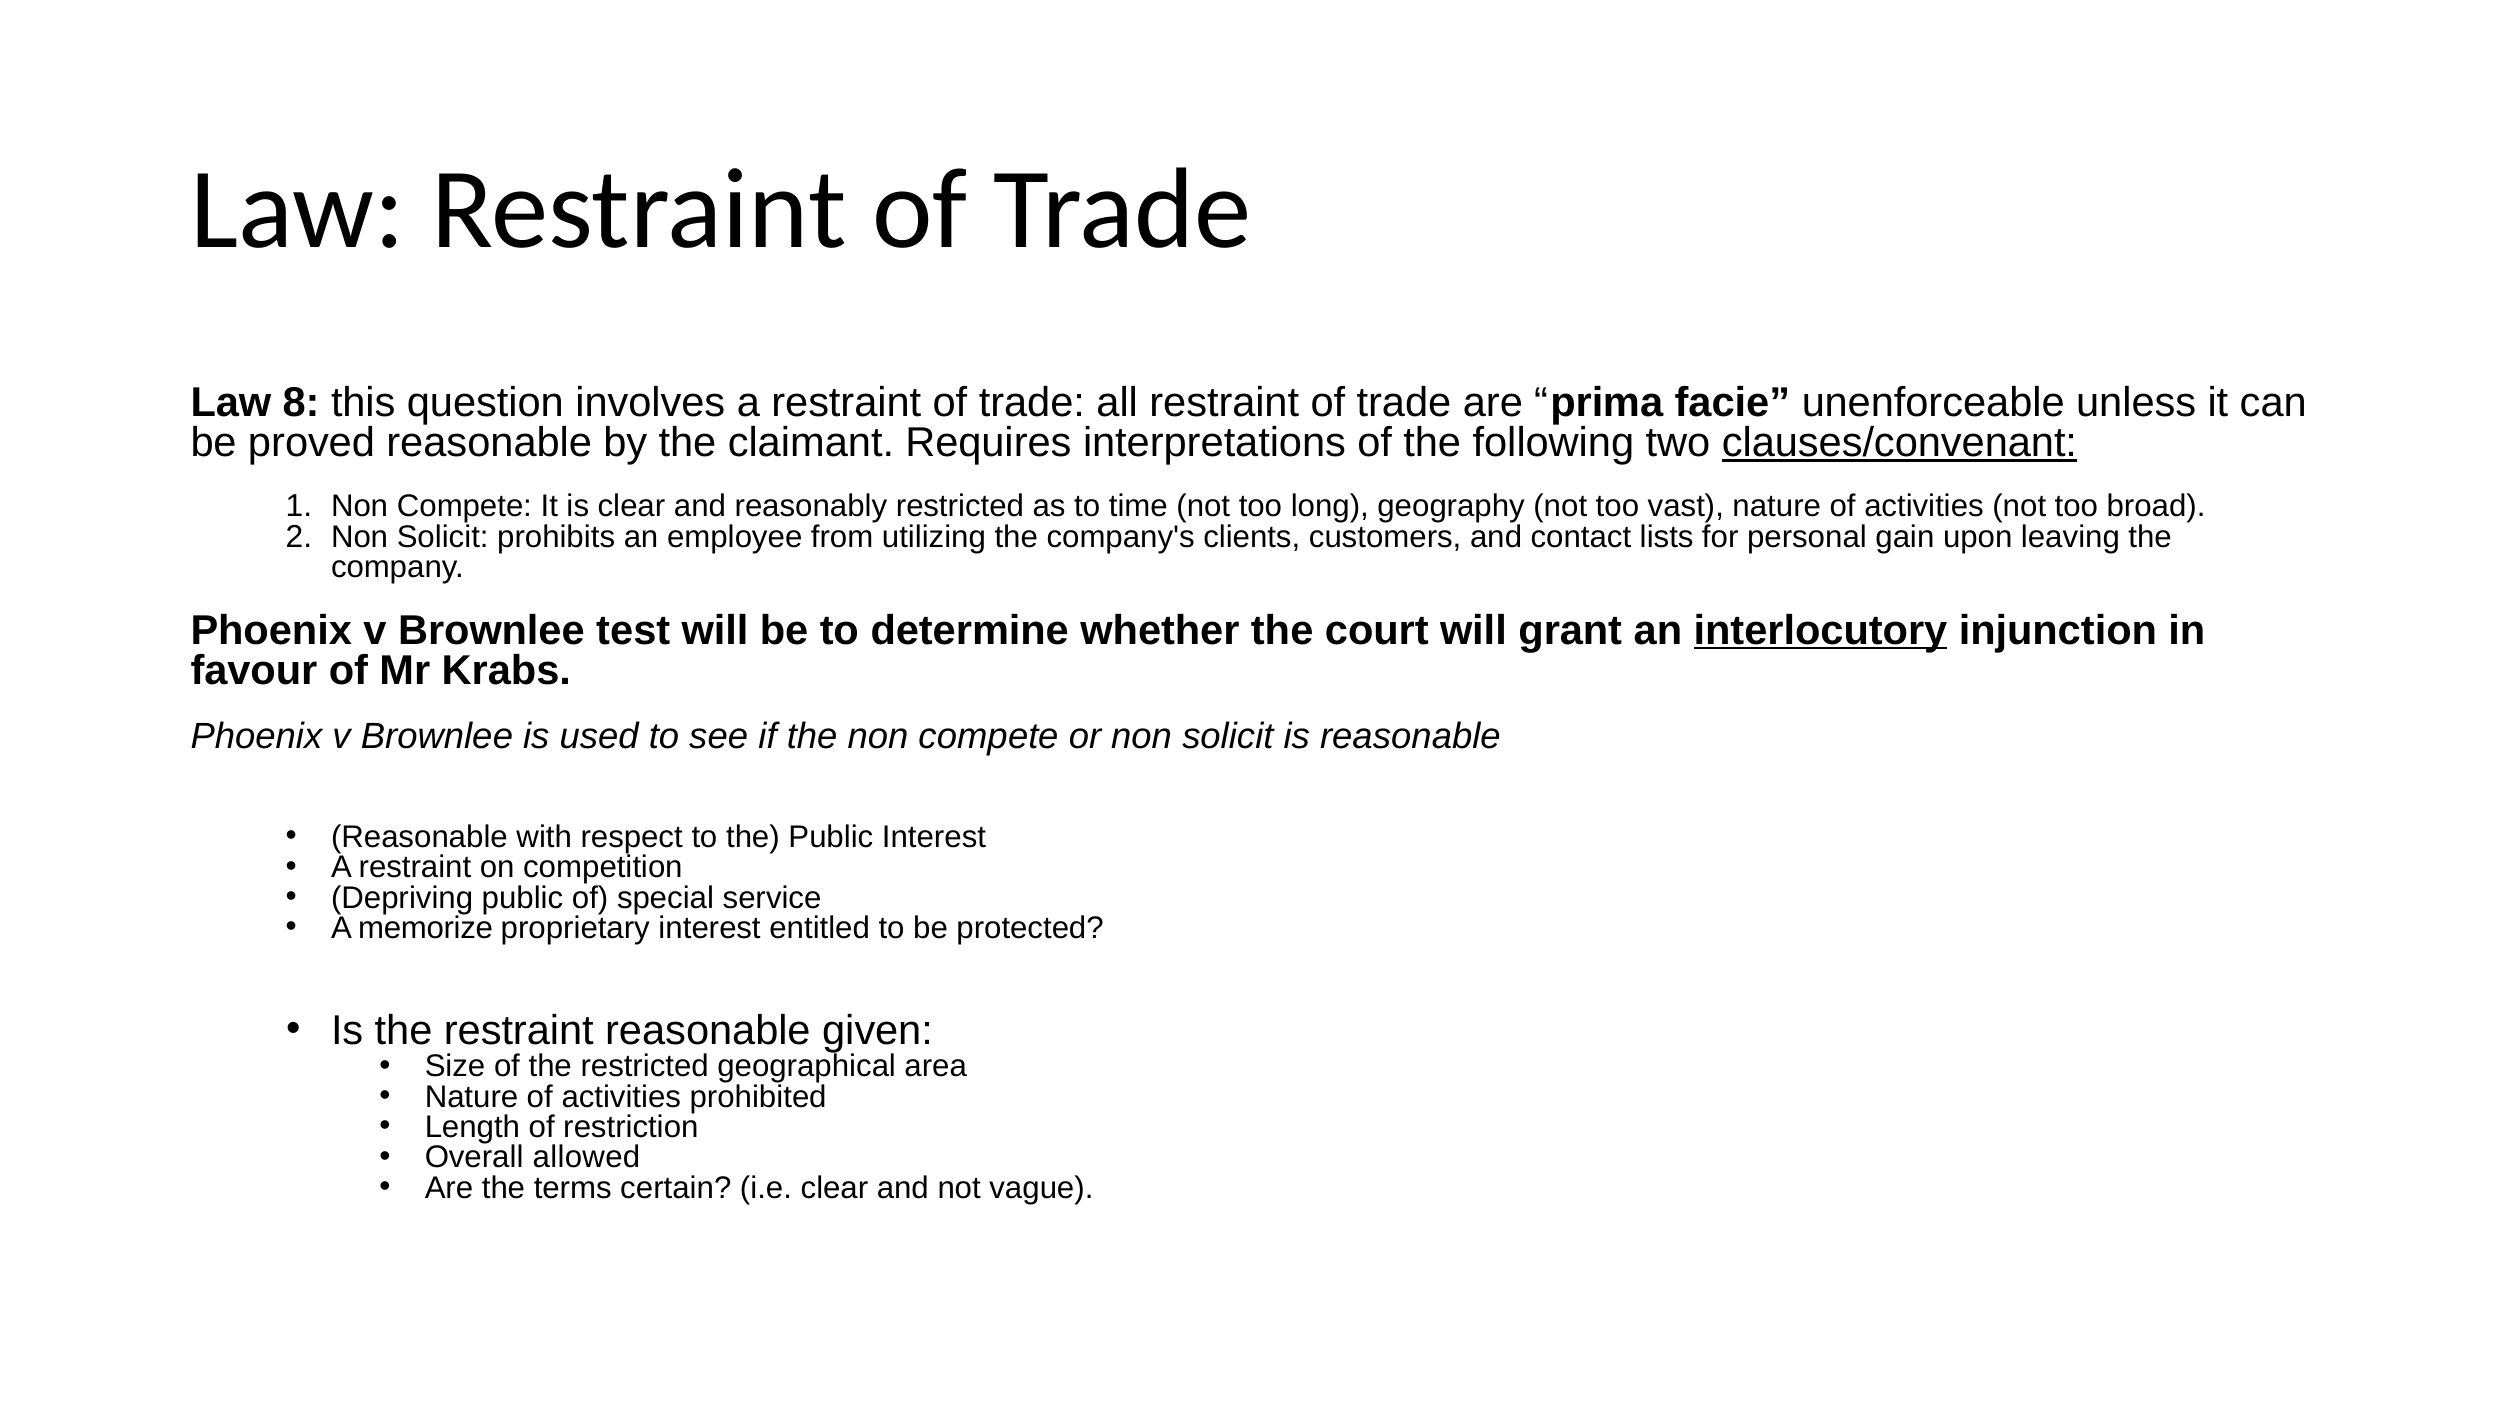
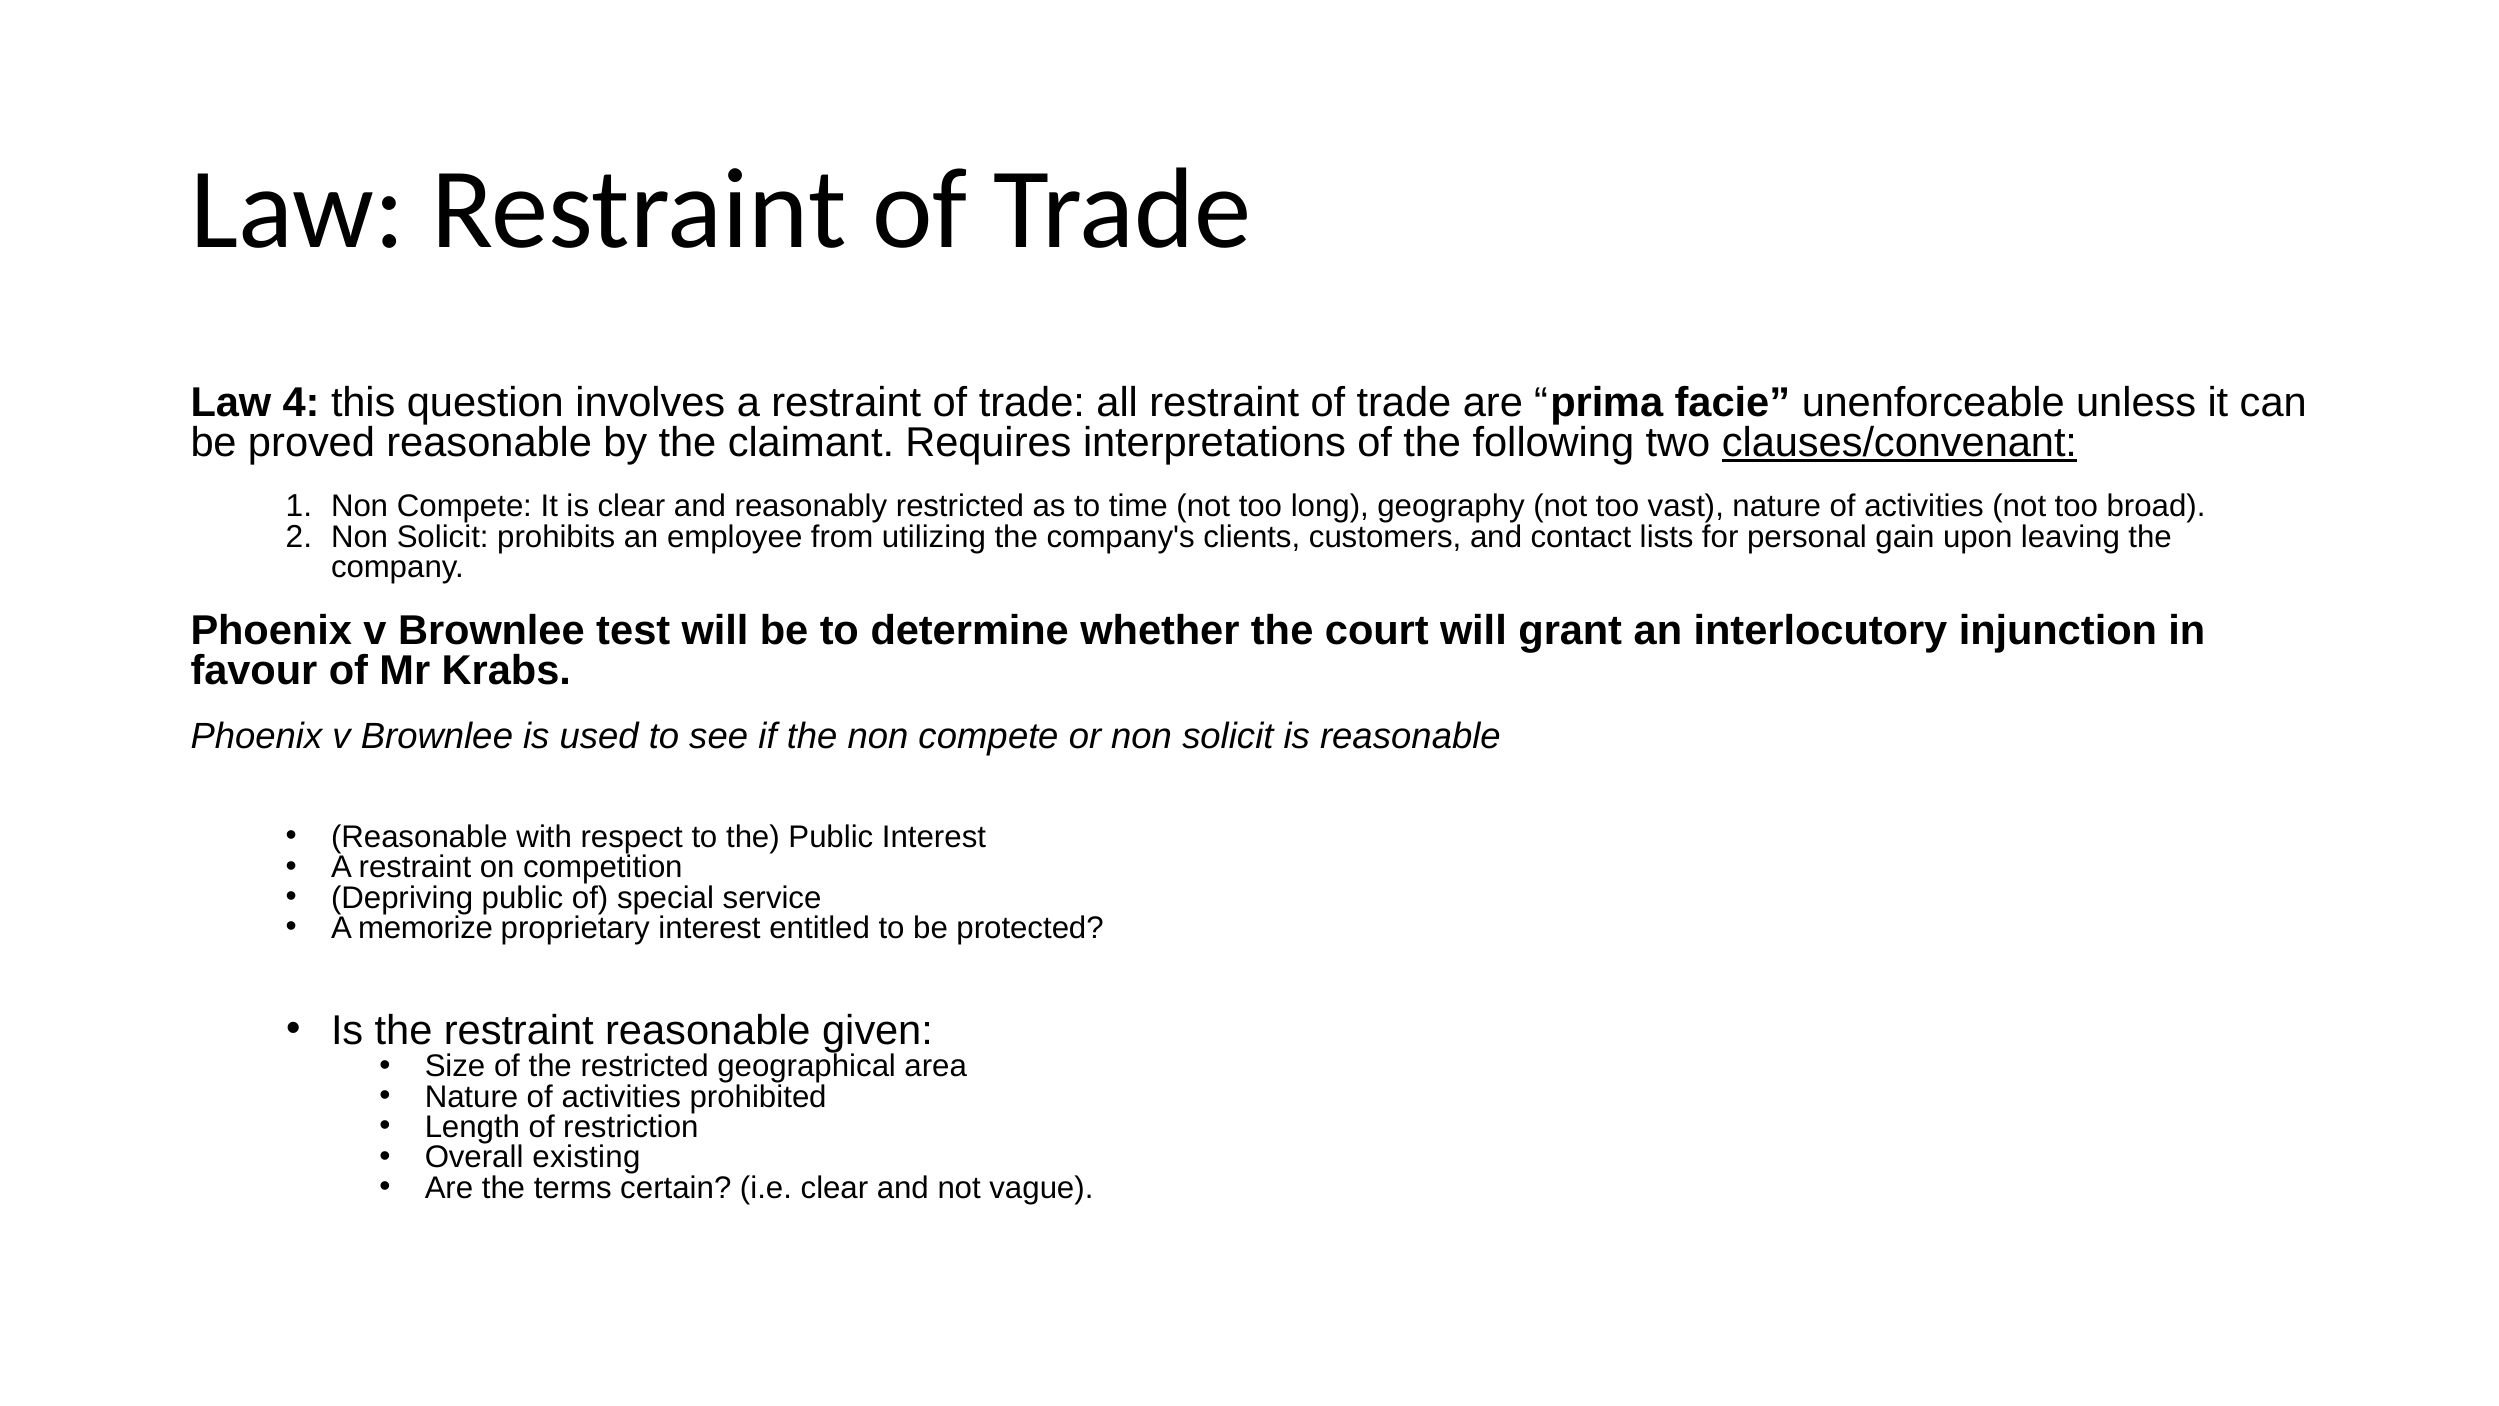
8: 8 -> 4 (301, 402)
interlocutory underline: present -> none (1820, 630)
allowed: allowed -> existing (586, 1157)
